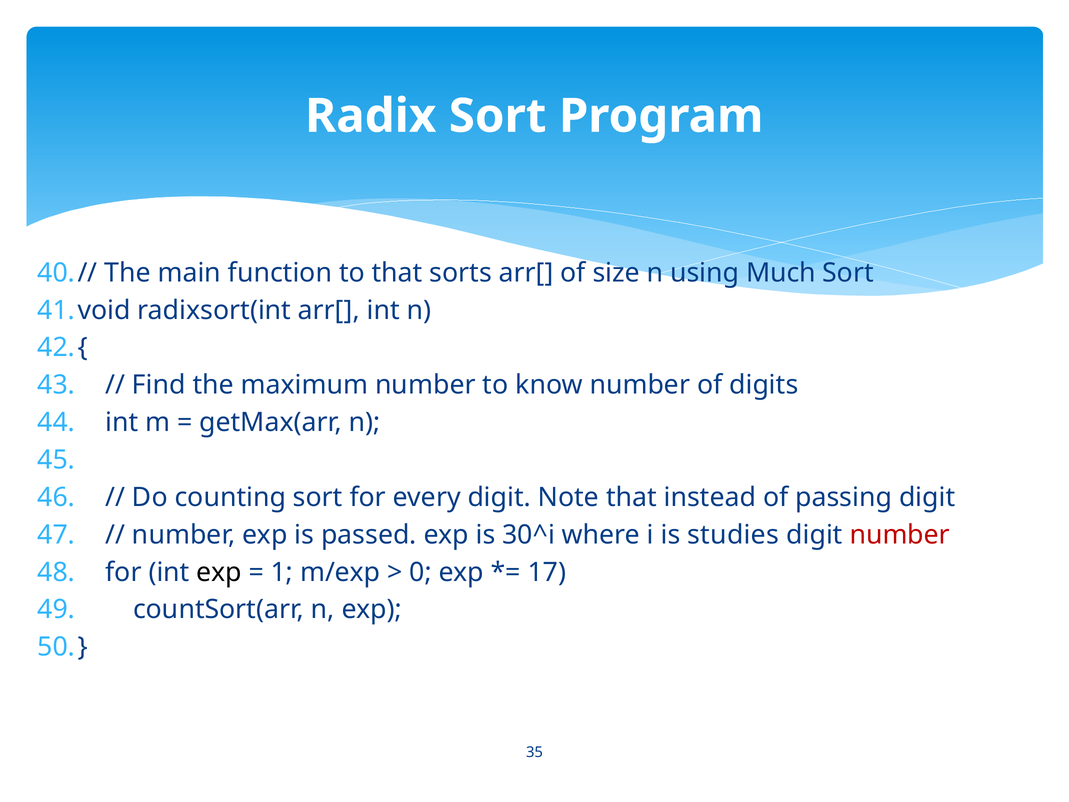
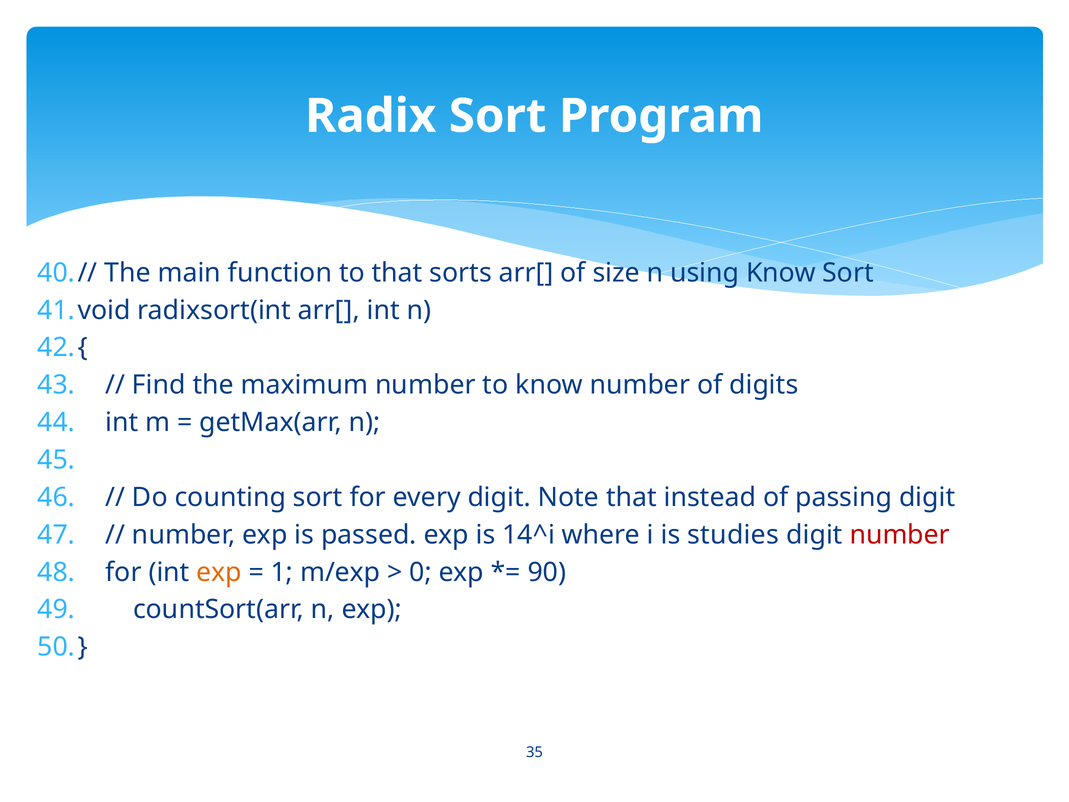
using Much: Much -> Know (781, 273)
30^i: 30^i -> 14^i (529, 535)
exp colour: black -> orange (219, 572)
17: 17 -> 90 (547, 572)
